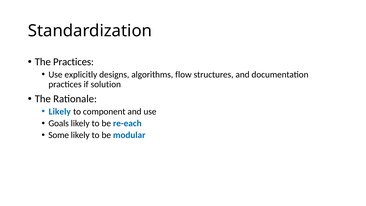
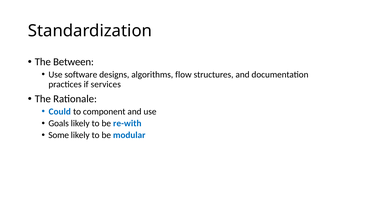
The Practices: Practices -> Between (73, 62)
explicitly: explicitly -> software (81, 74)
solution: solution -> services (106, 84)
Likely: Likely -> Could (60, 112)
re-each: re-each -> re-with (127, 123)
